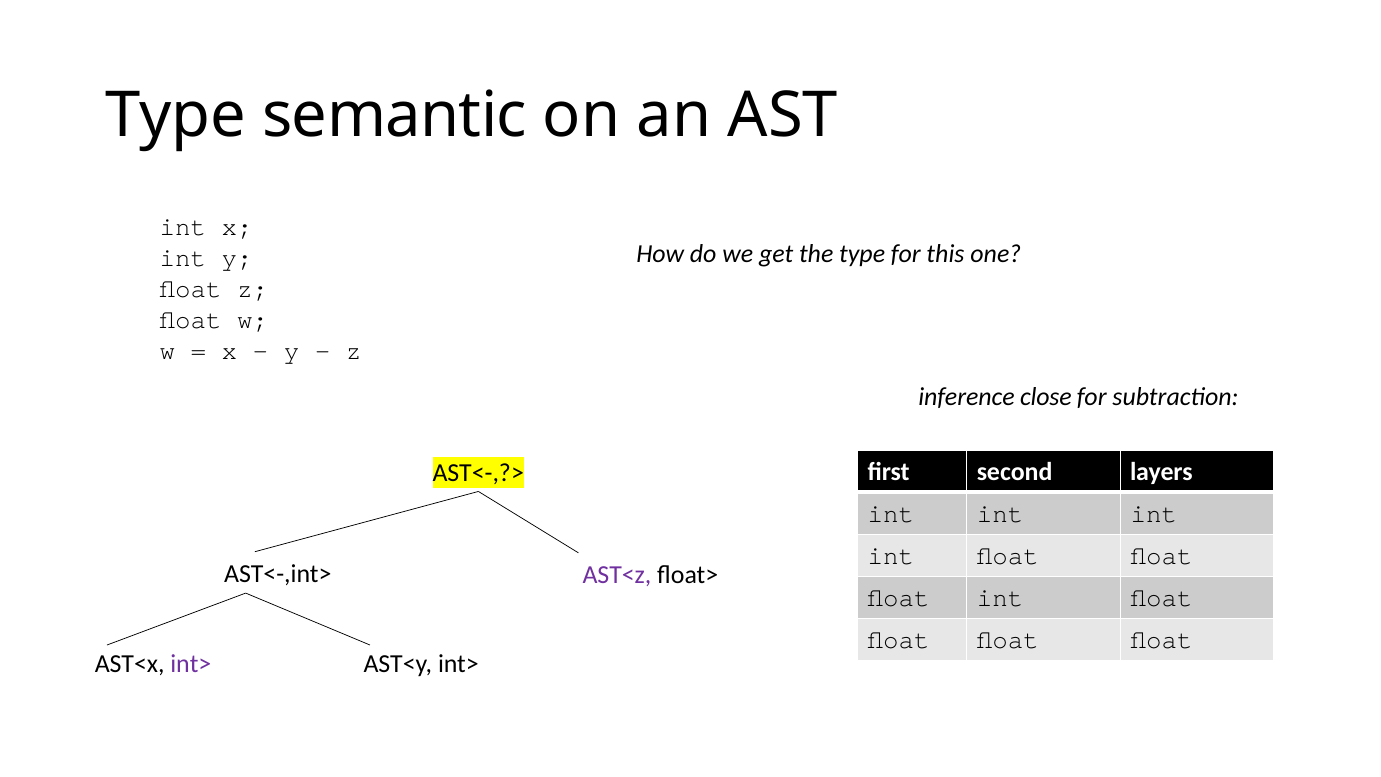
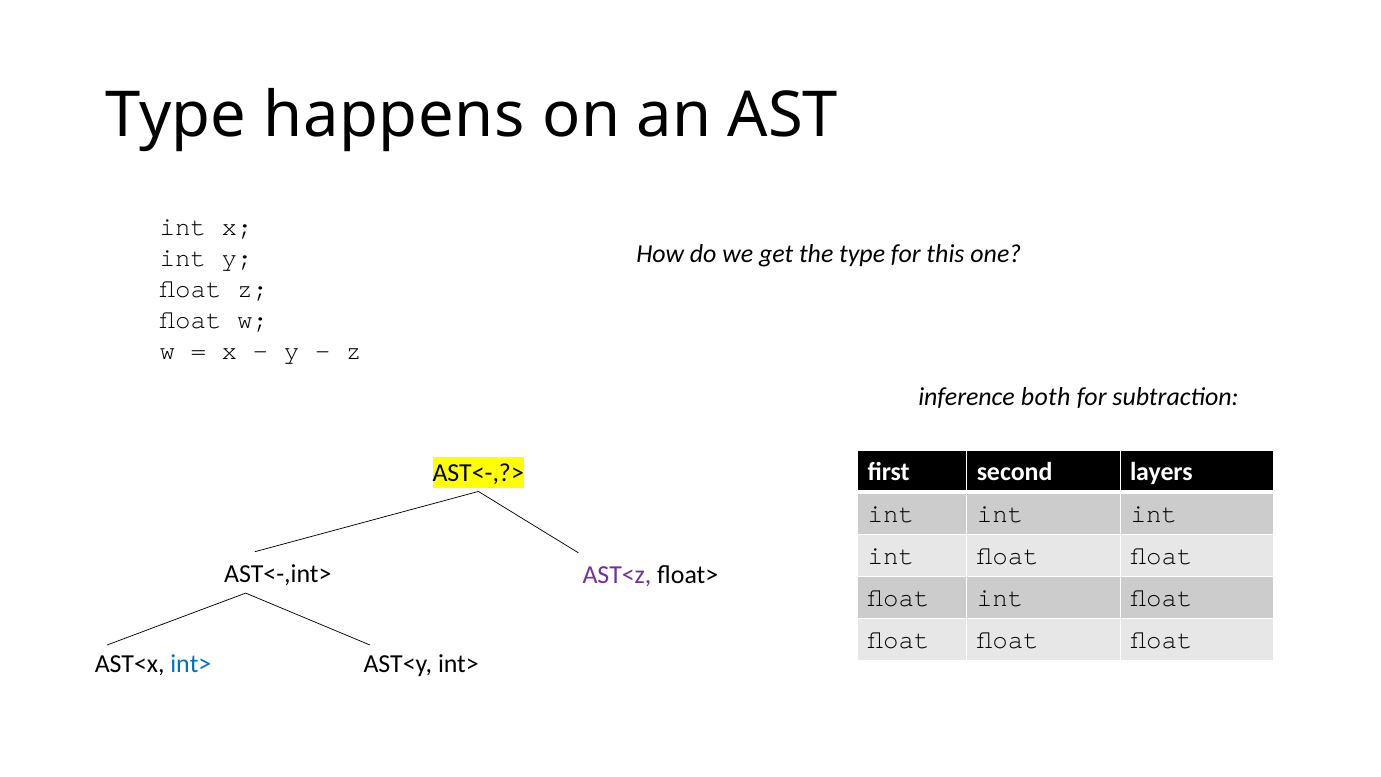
semantic: semantic -> happens (394, 116)
close: close -> both (1046, 397)
int> colour: purple -> blue (191, 664)
